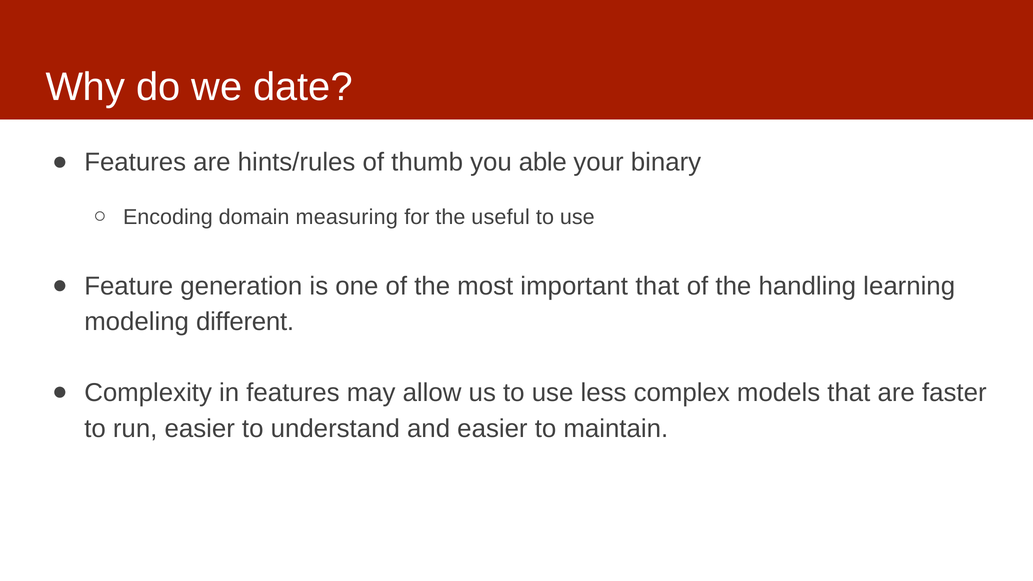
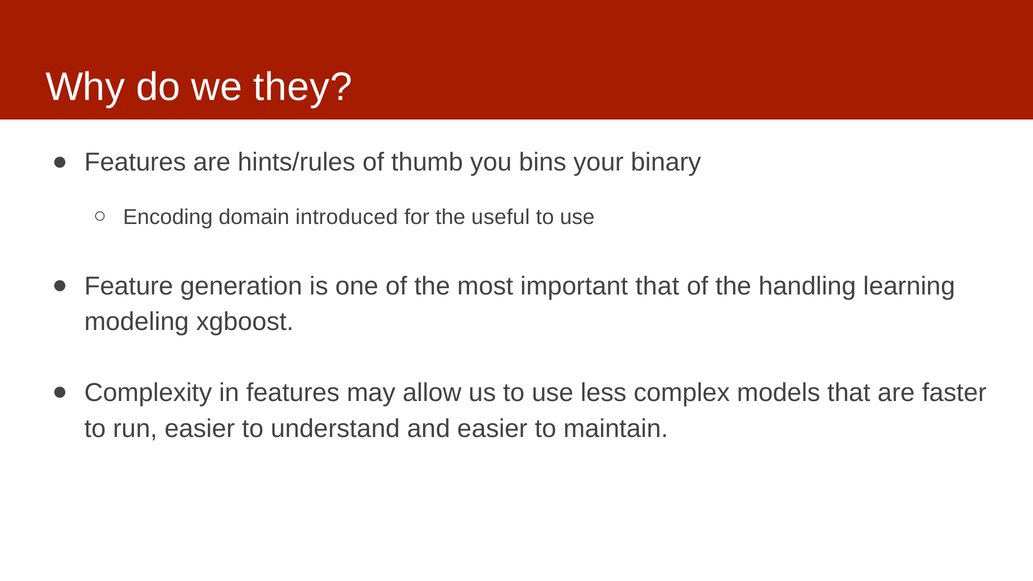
date: date -> they (303, 87)
able: able -> bins (543, 162)
measuring: measuring -> introduced (347, 217)
different: different -> xgboost (245, 322)
